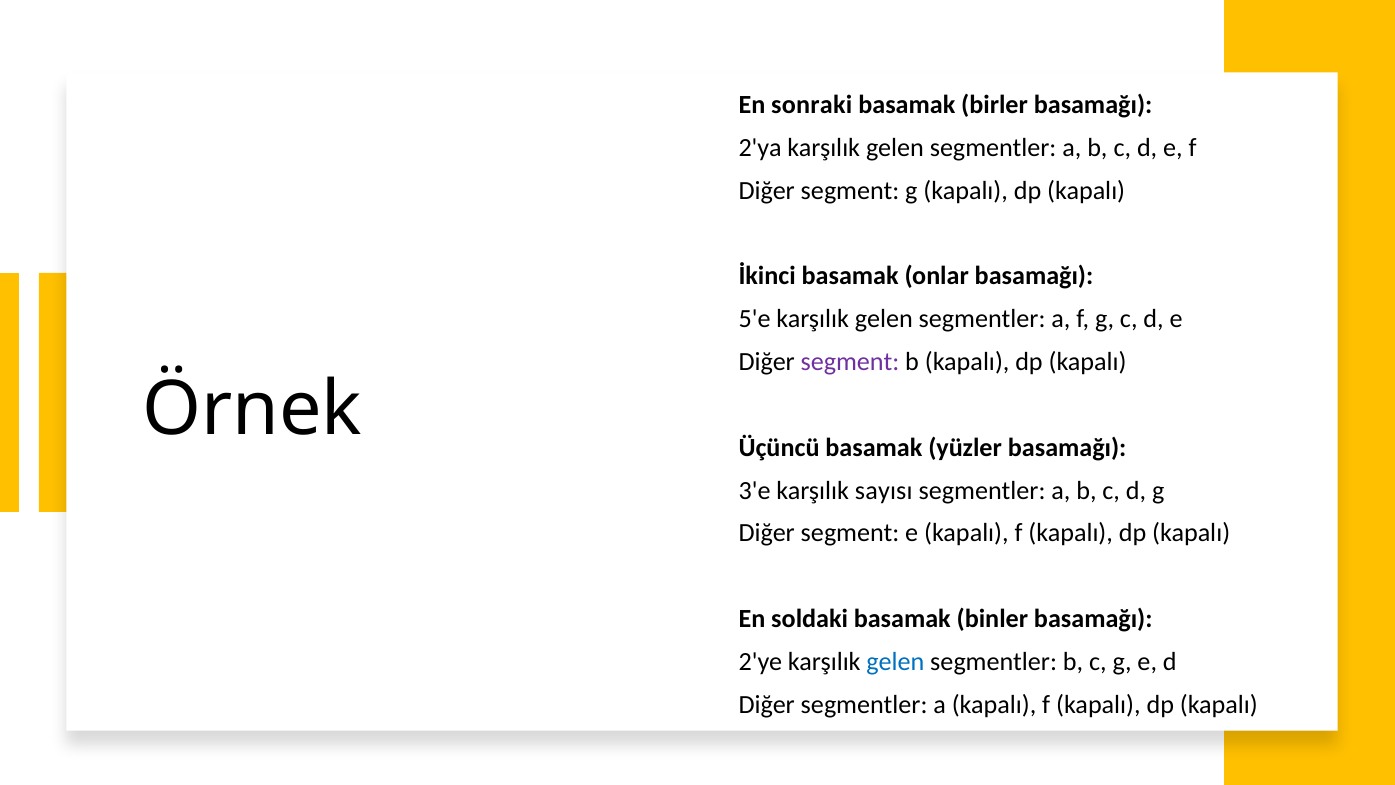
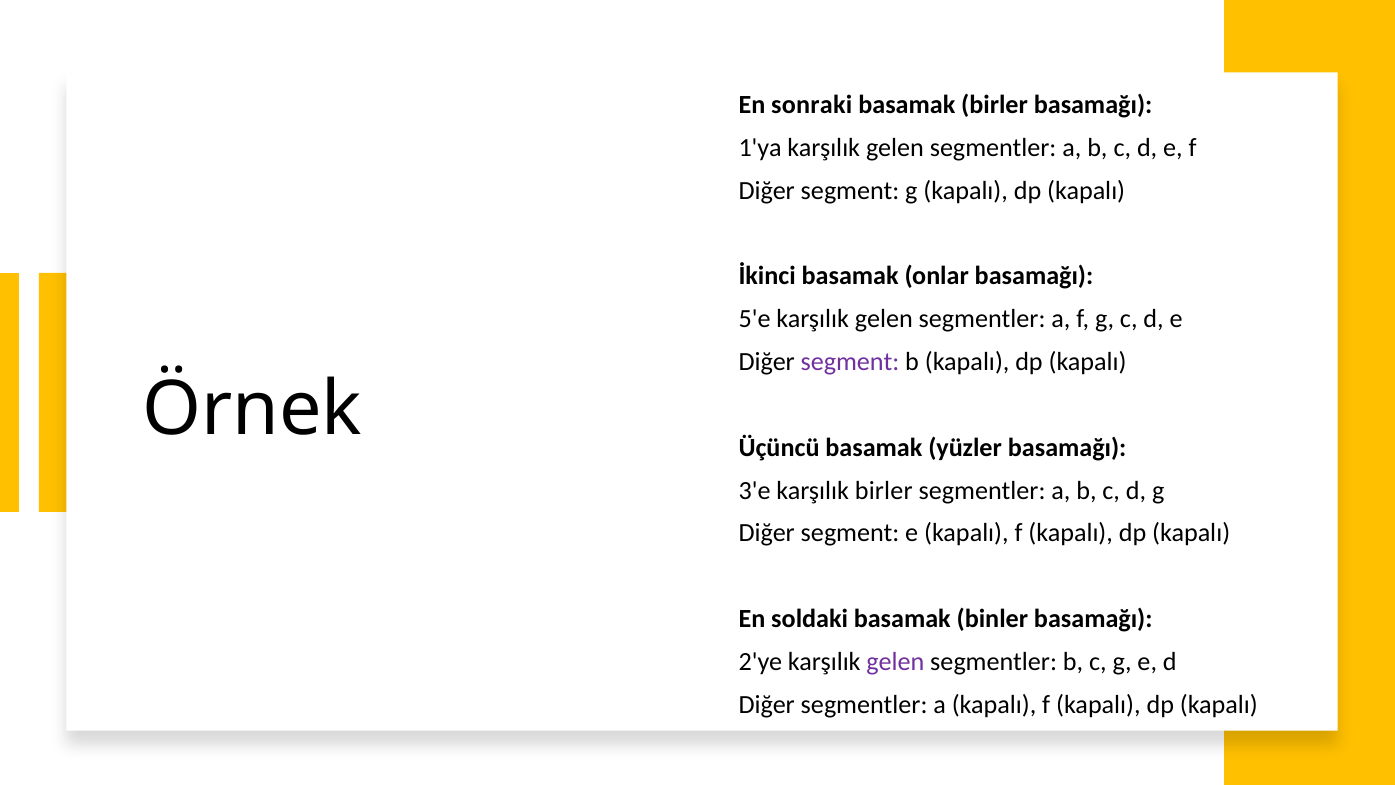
2'ya: 2'ya -> 1'ya (760, 148)
karşılık sayısı: sayısı -> birler (884, 490)
gelen colour: blue -> purple (895, 661)
